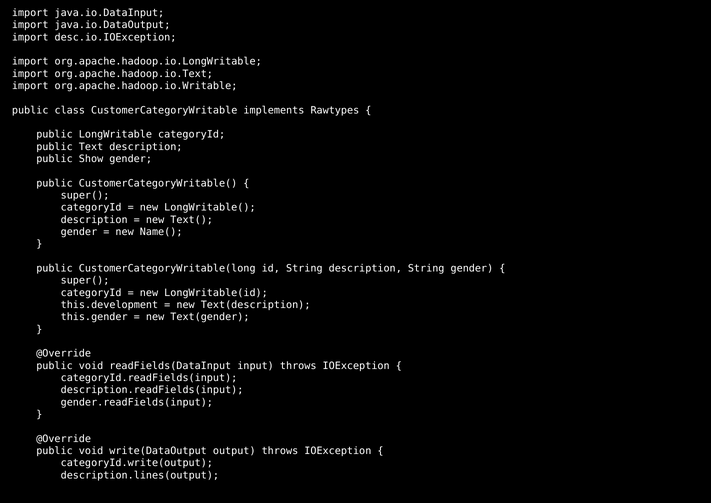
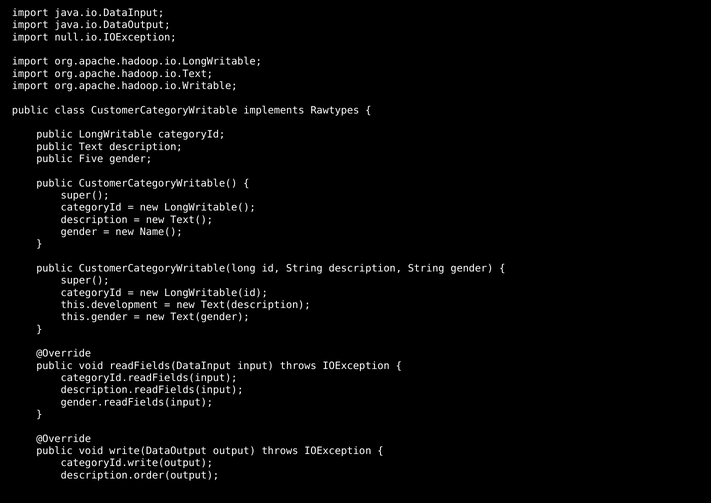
desc.io.IOException: desc.io.IOException -> null.io.IOException (115, 37)
Show: Show -> Five (91, 159)
description.lines(output: description.lines(output -> description.order(output (140, 475)
